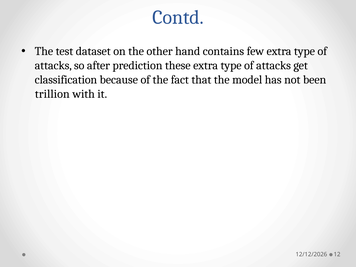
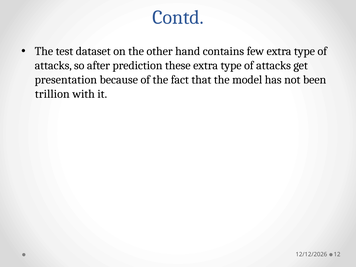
classification: classification -> presentation (66, 80)
